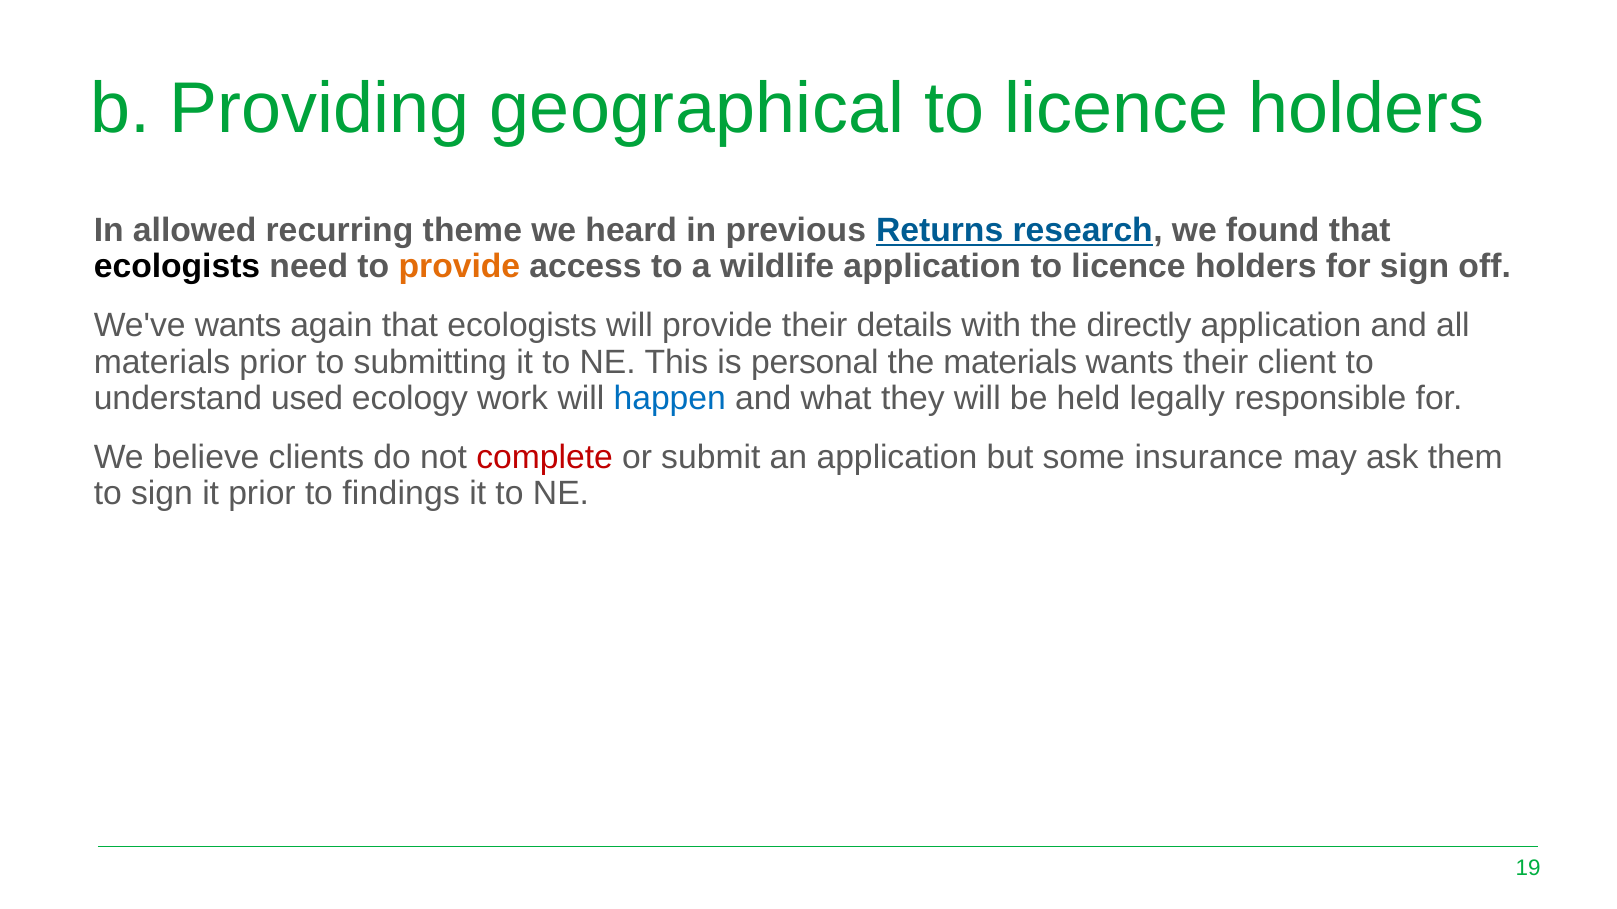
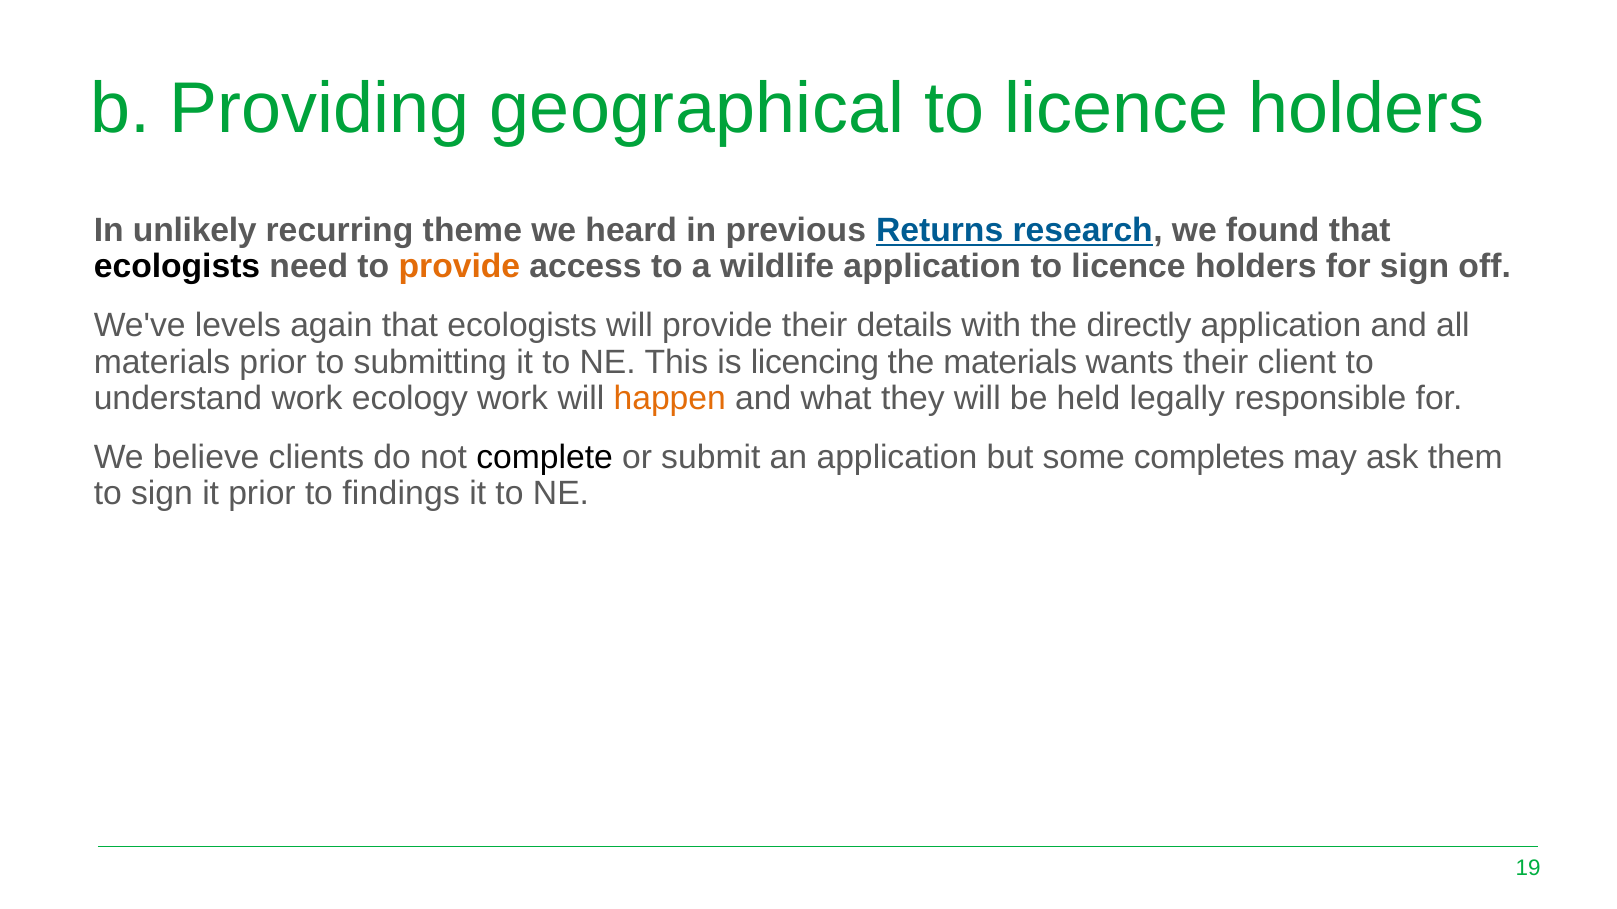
allowed: allowed -> unlikely (195, 230)
We've wants: wants -> levels (238, 326)
personal: personal -> licencing (815, 362)
understand used: used -> work (307, 399)
happen colour: blue -> orange (670, 399)
complete colour: red -> black (545, 457)
insurance: insurance -> completes (1209, 457)
